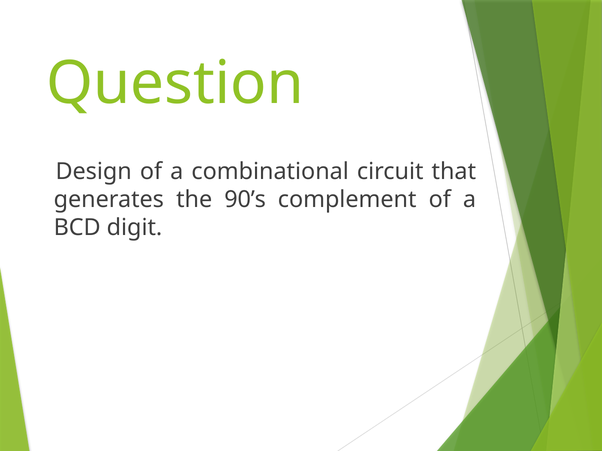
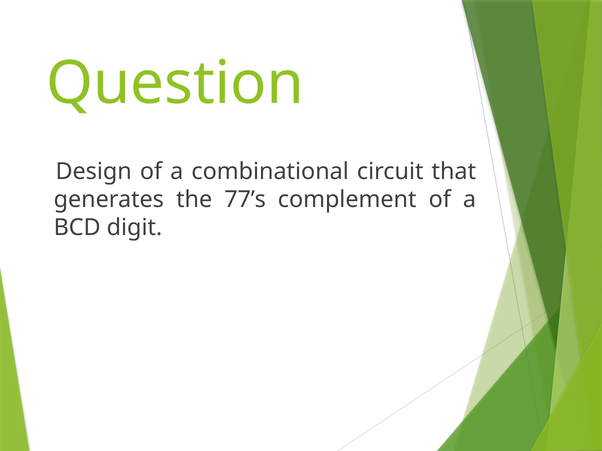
90’s: 90’s -> 77’s (245, 200)
